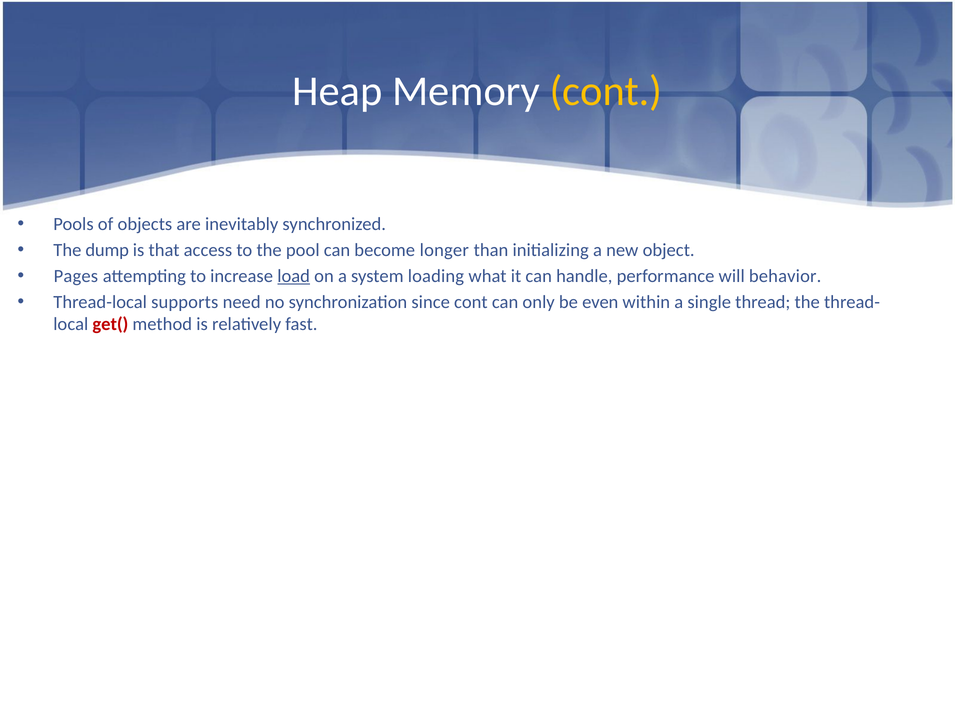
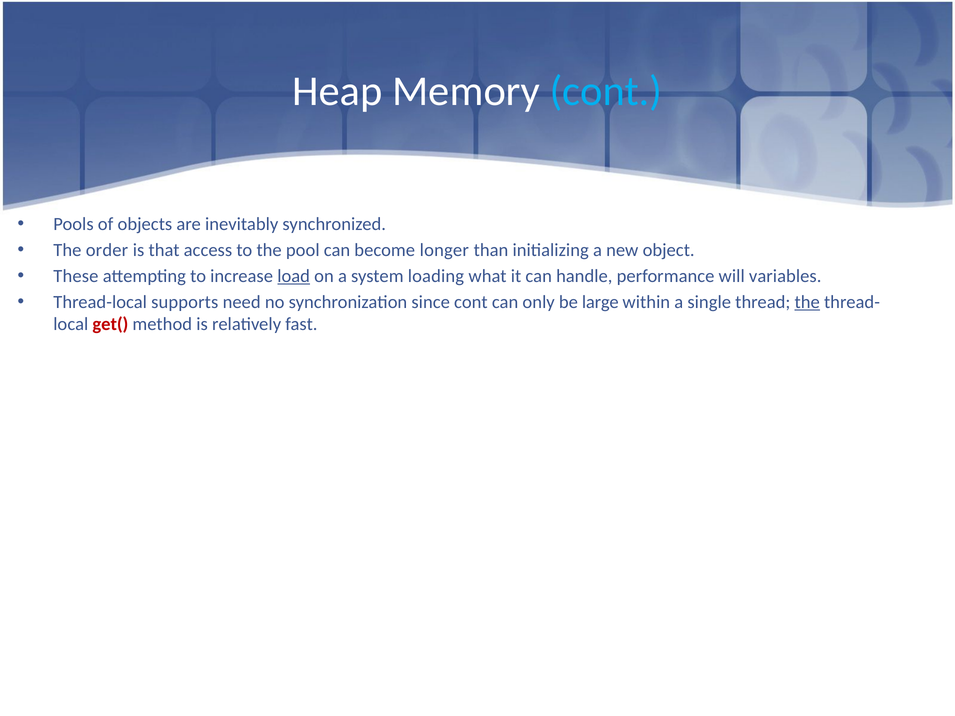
cont colour: yellow -> light blue (606, 91)
dump: dump -> order (107, 250)
Pages: Pages -> These (76, 276)
behavior: behavior -> variables (785, 276)
even: even -> large (600, 302)
the underline: none -> present (807, 302)
